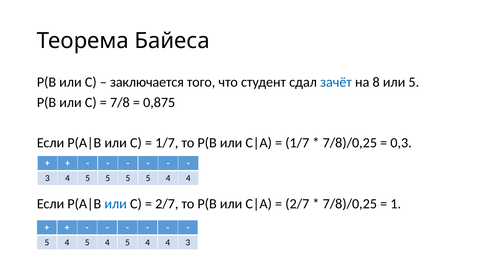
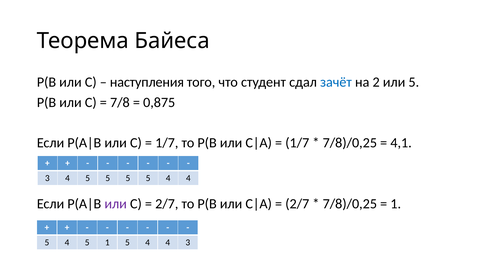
заключается: заключается -> наступления (147, 82)
8: 8 -> 2 (376, 82)
0,3: 0,3 -> 4,1 (401, 143)
или colour: blue -> purple (116, 203)
4: 4 -> 1 (107, 242)
